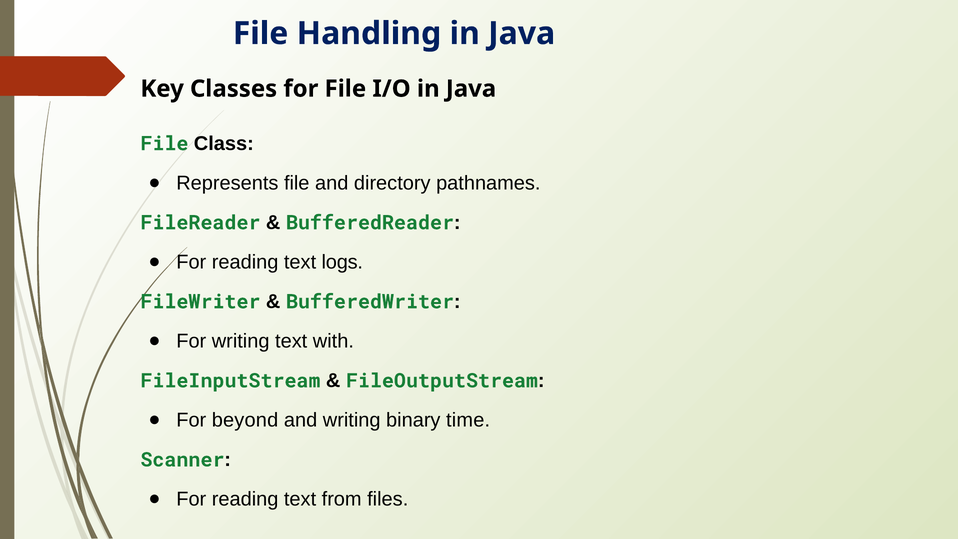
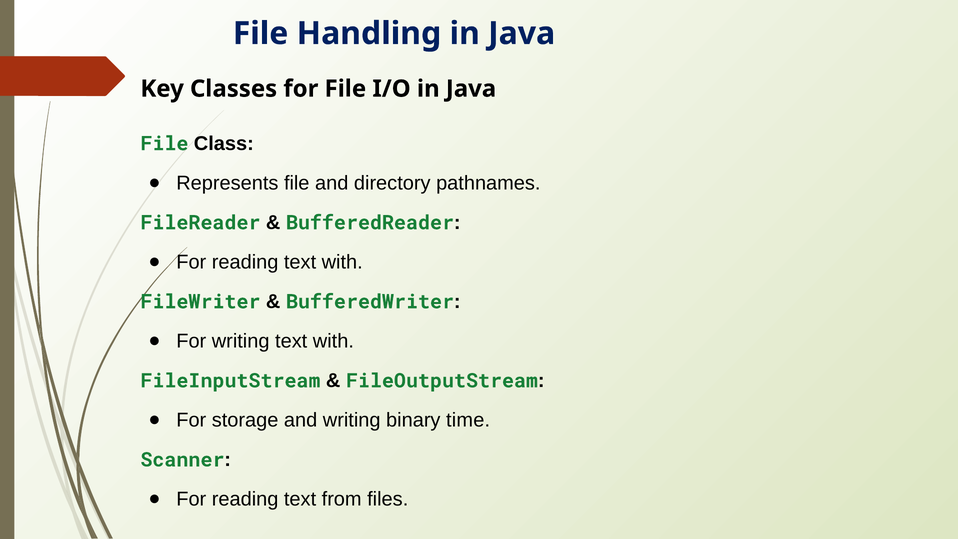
reading text logs: logs -> with (342, 262)
beyond: beyond -> storage (245, 420)
